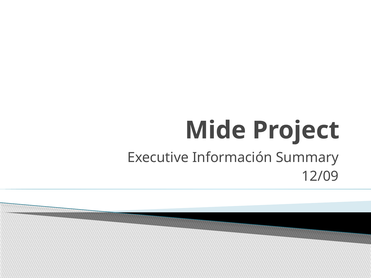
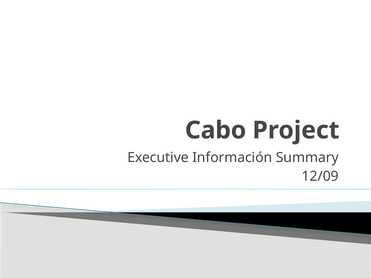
Mide: Mide -> Cabo (216, 130)
